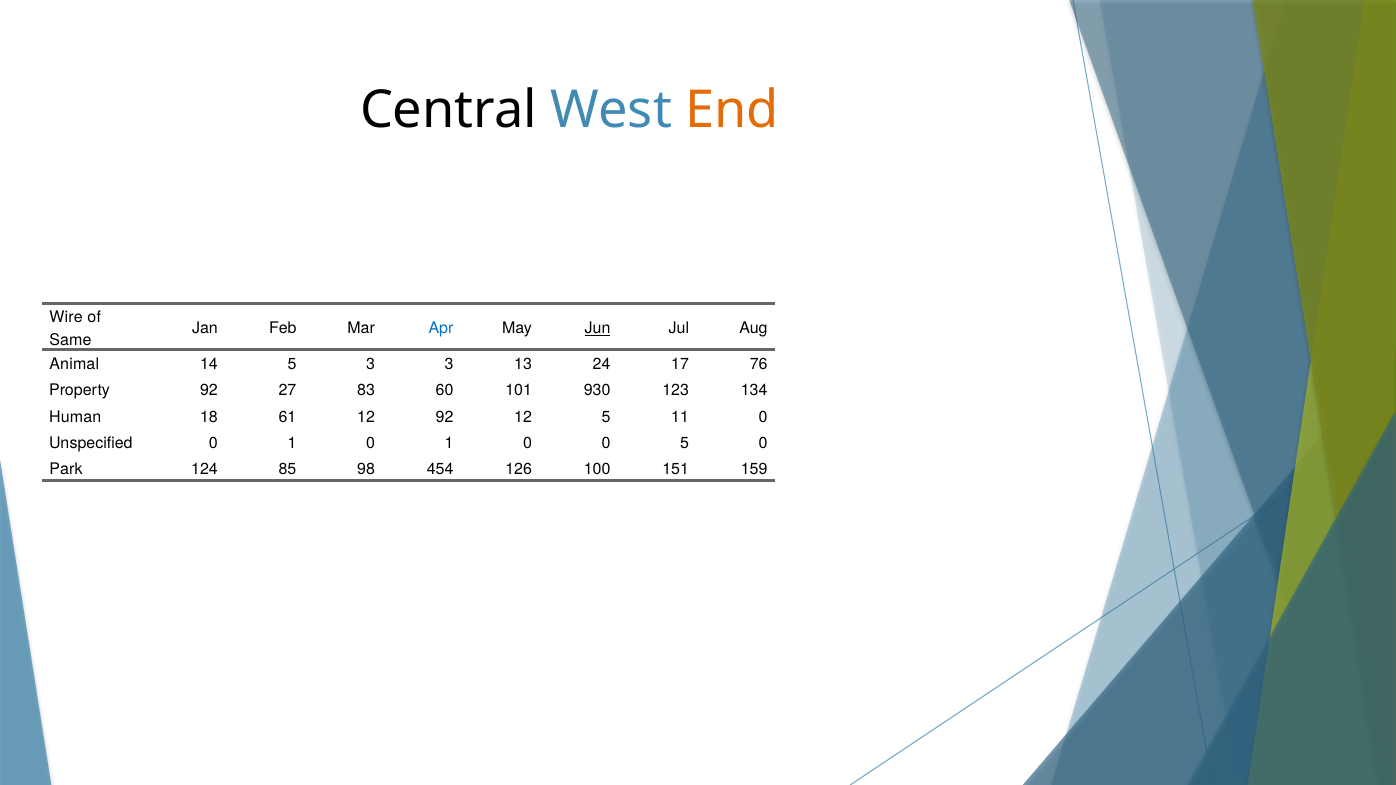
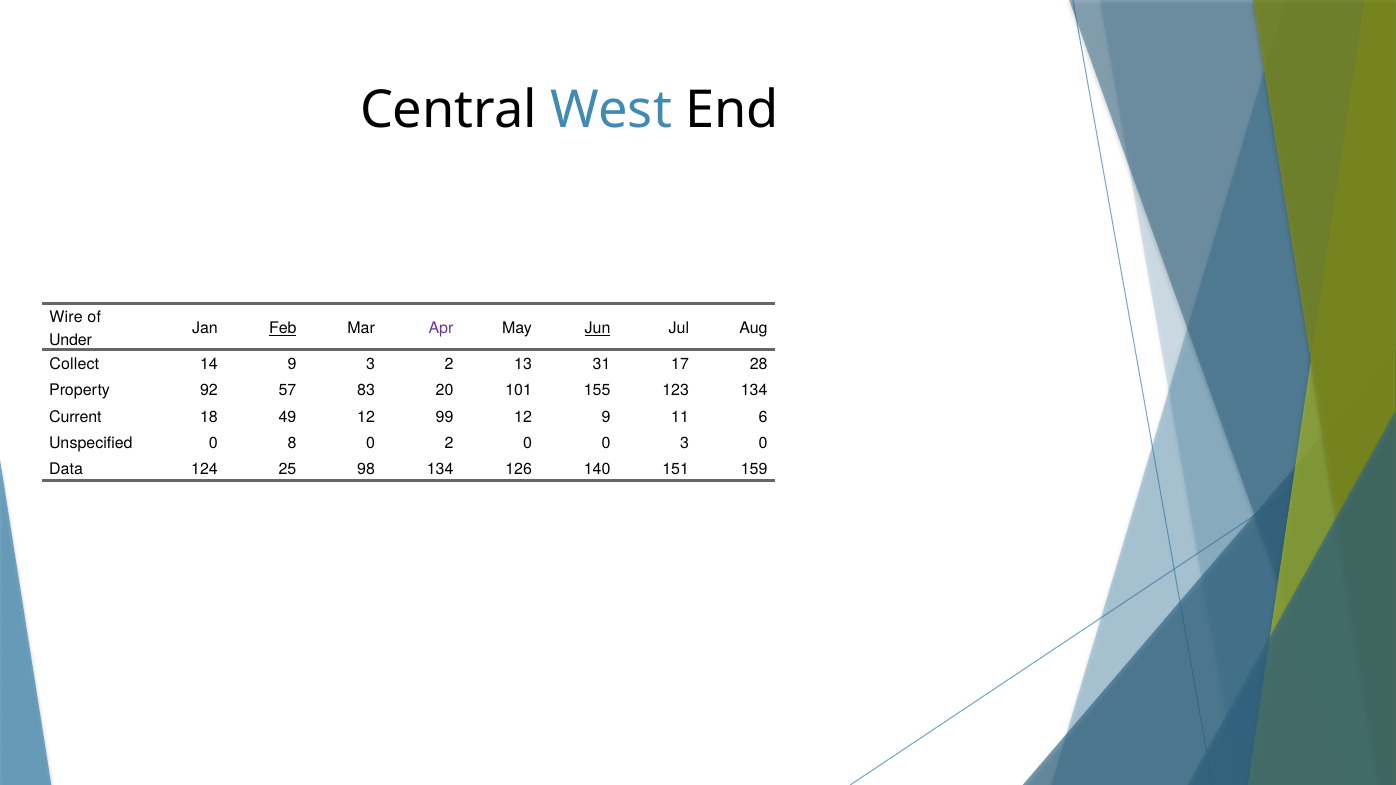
End colour: orange -> black (732, 110)
Feb underline: none -> present (283, 328)
Apr colour: blue -> purple (441, 328)
Same: Same -> Under (71, 340)
Animal: Animal -> Collect (74, 365)
14 5: 5 -> 9 (292, 365)
3 3: 3 -> 2 (449, 365)
24: 24 -> 31 (602, 365)
76: 76 -> 28 (759, 365)
27: 27 -> 57 (287, 391)
60: 60 -> 20 (445, 391)
930: 930 -> 155 (597, 391)
Human: Human -> Current (75, 417)
61: 61 -> 49 (287, 417)
12 92: 92 -> 99 (445, 417)
12 5: 5 -> 9 (606, 417)
11 0: 0 -> 6 (763, 417)
Unspecified 0 1: 1 -> 8 (292, 443)
1: 1 -> 2 (449, 443)
0 5: 5 -> 3 (685, 443)
Park: Park -> Data (66, 469)
85: 85 -> 25 (287, 469)
98 454: 454 -> 134 (440, 469)
100: 100 -> 140 (597, 469)
